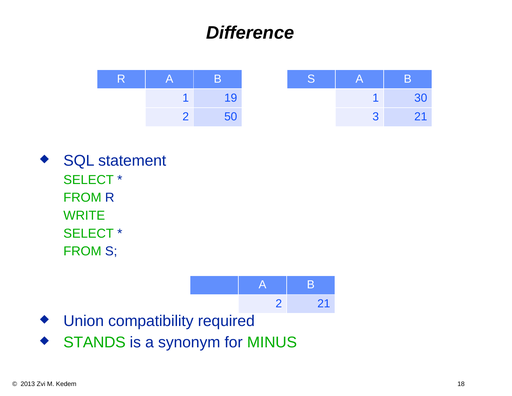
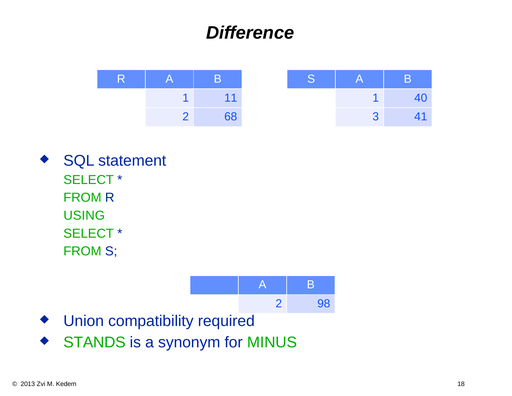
19: 19 -> 11 (231, 98)
30: 30 -> 40 (421, 98)
50: 50 -> 68 (231, 117)
3 21: 21 -> 41 (421, 117)
WRITE: WRITE -> USING (84, 215)
2 21: 21 -> 98 (324, 303)
